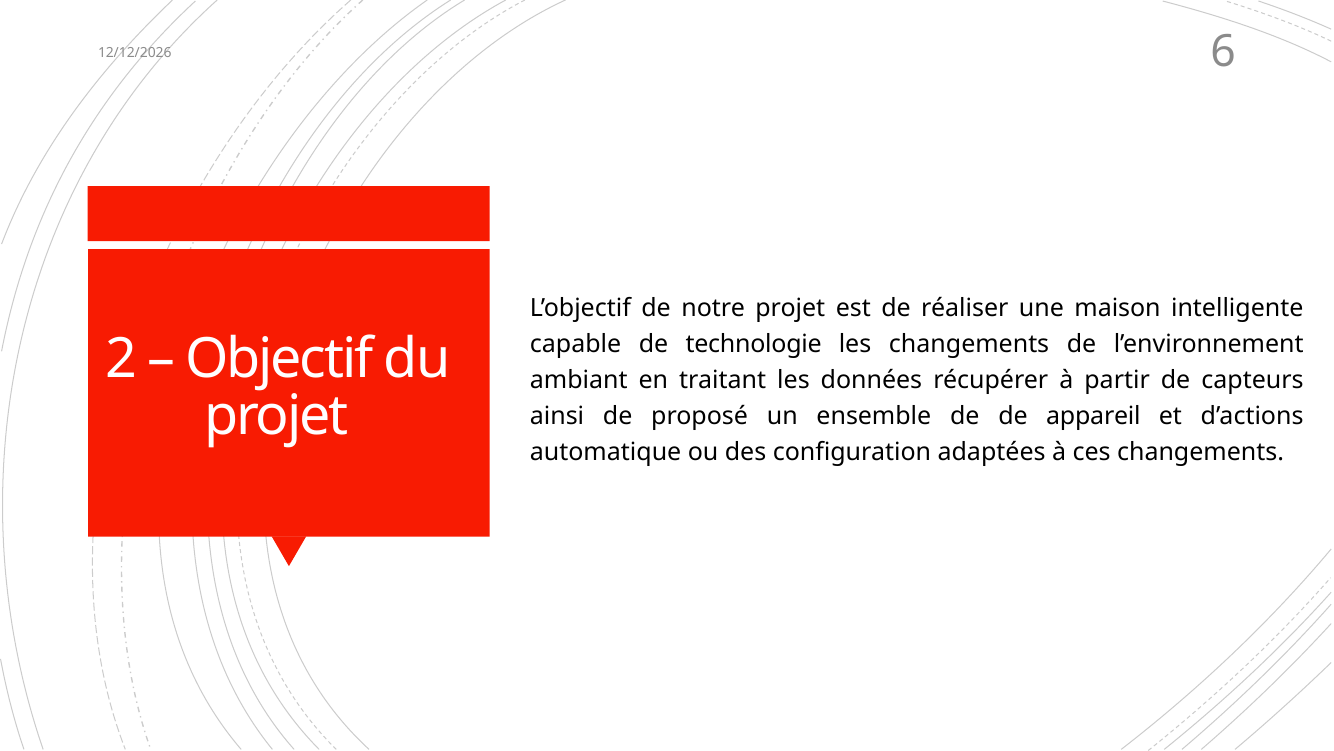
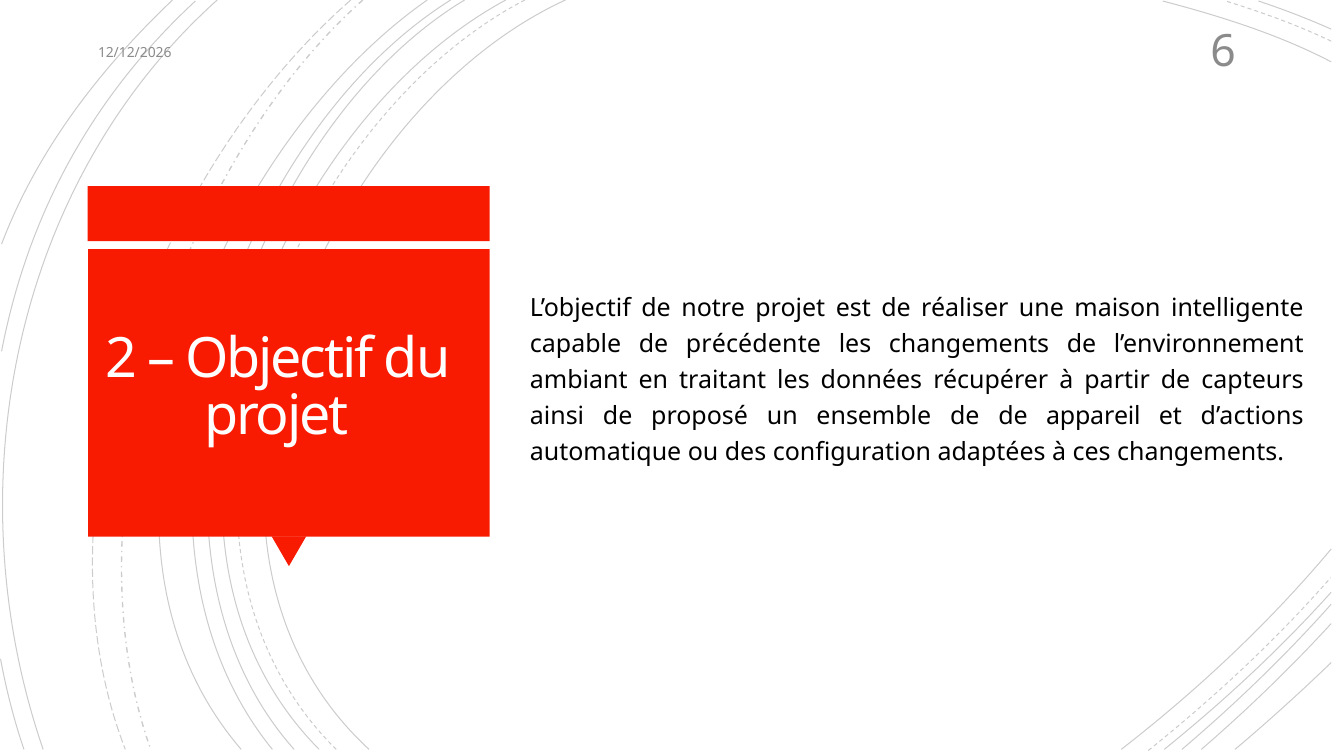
technologie: technologie -> précédente (753, 344)
